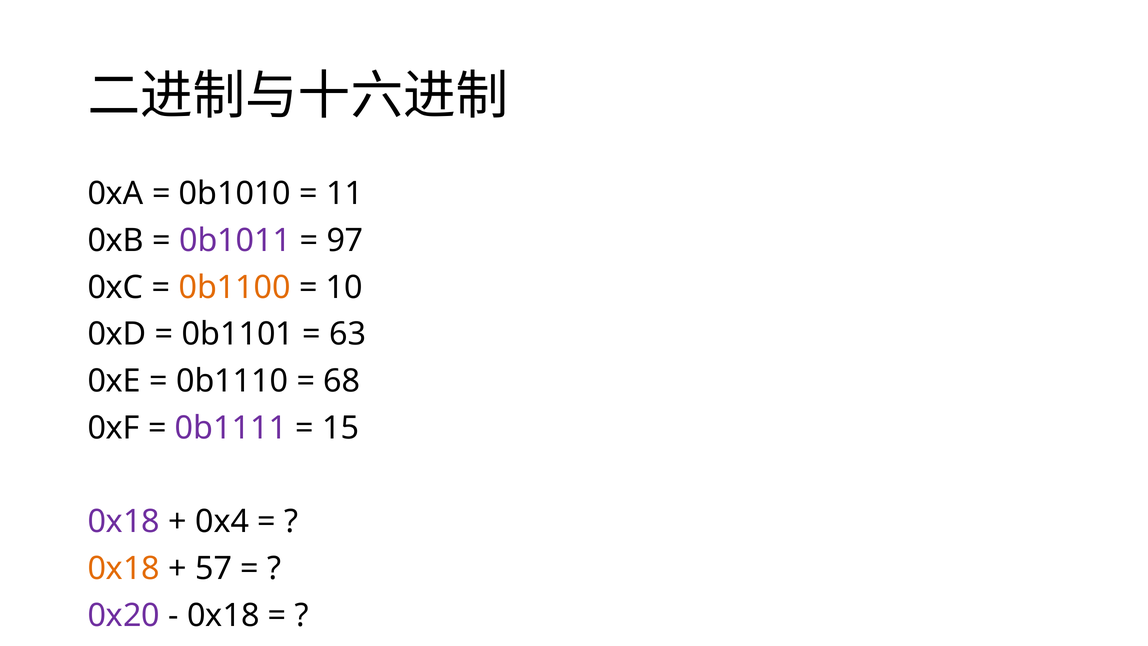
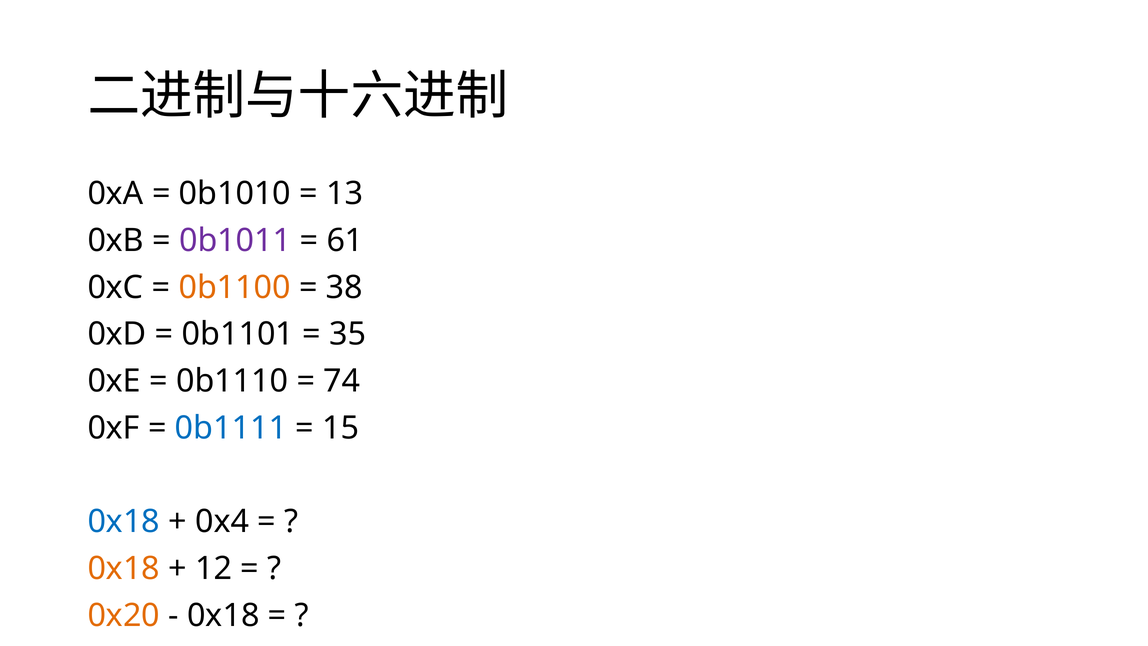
11: 11 -> 13 (345, 193)
97: 97 -> 61 (345, 240)
10: 10 -> 38 (344, 287)
63: 63 -> 35 (348, 334)
68: 68 -> 74 (342, 381)
0b1111 colour: purple -> blue (231, 428)
0x18 colour: purple -> blue (124, 522)
57: 57 -> 12 (214, 568)
0x20 colour: purple -> orange (124, 615)
